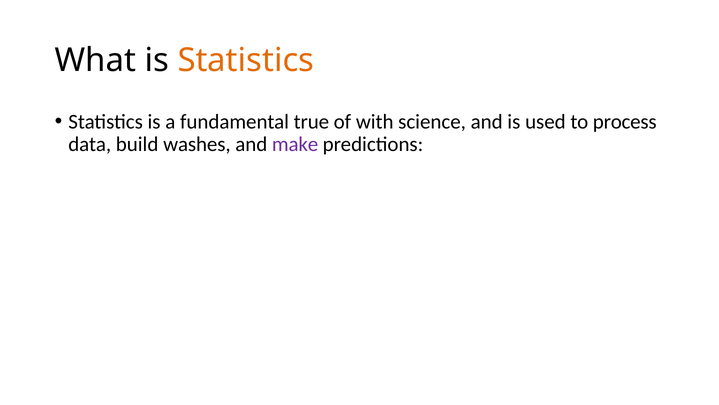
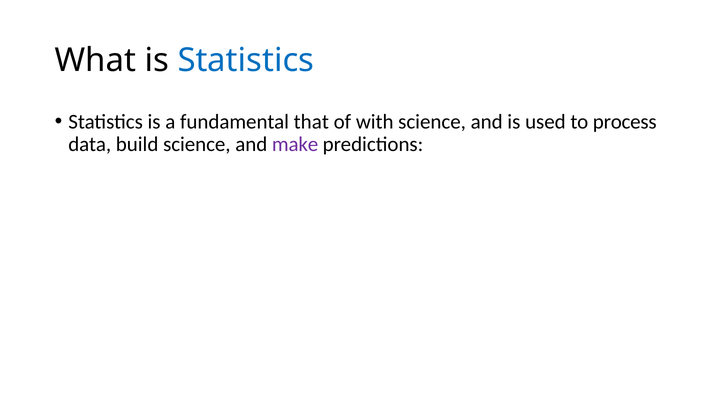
Statistics colour: orange -> blue (246, 60)
true: true -> that (311, 122)
build washes: washes -> science (197, 144)
